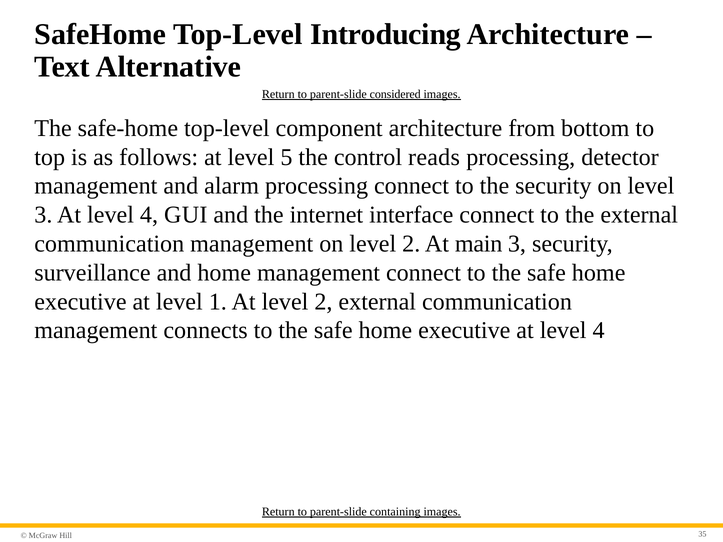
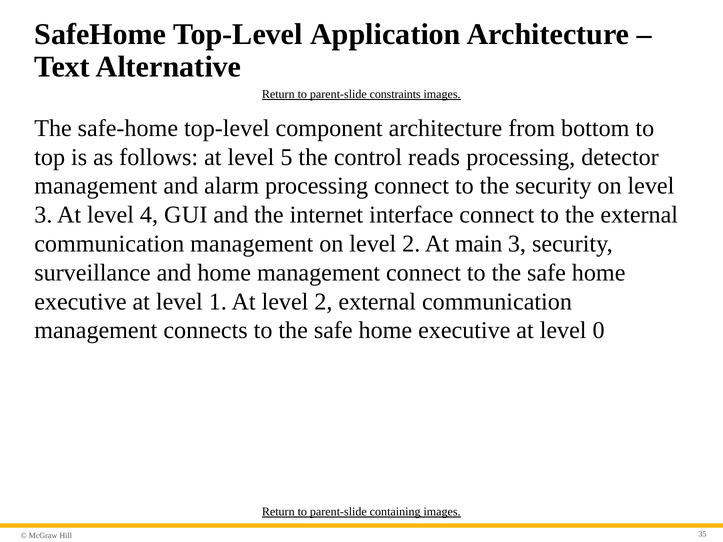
Introducing: Introducing -> Application (385, 34)
considered: considered -> constraints (395, 94)
executive at level 4: 4 -> 0 (599, 331)
